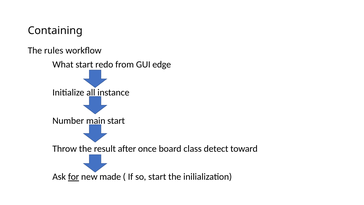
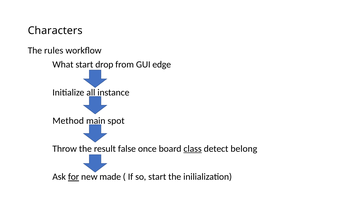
Containing: Containing -> Characters (55, 31)
redo: redo -> drop (104, 64)
Number: Number -> Method (68, 120)
start: start -> spot (116, 120)
after: after -> false (127, 149)
class underline: none -> present (193, 149)
toward: toward -> belong (244, 149)
